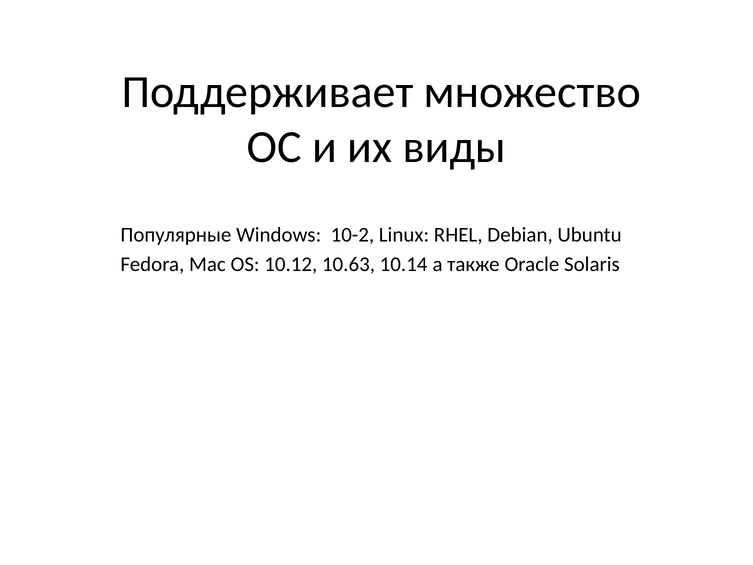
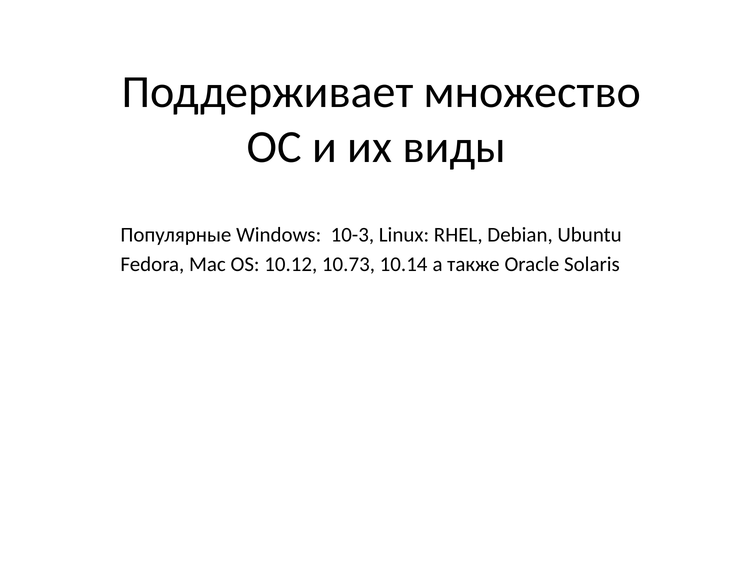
10-2: 10-2 -> 10-3 (352, 235)
10.63: 10.63 -> 10.73 (348, 264)
